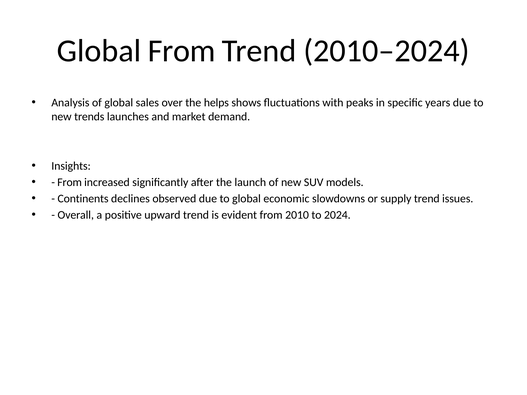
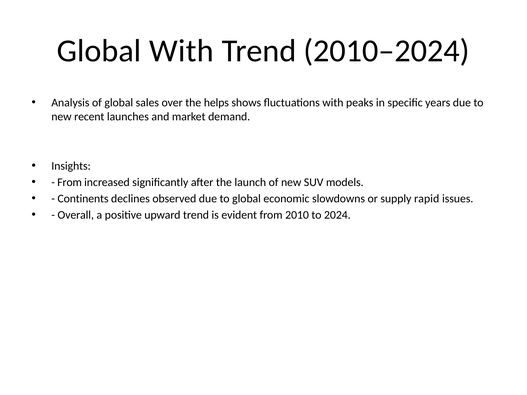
Global From: From -> With (181, 51)
trends: trends -> recent (89, 117)
supply trend: trend -> rapid (427, 199)
